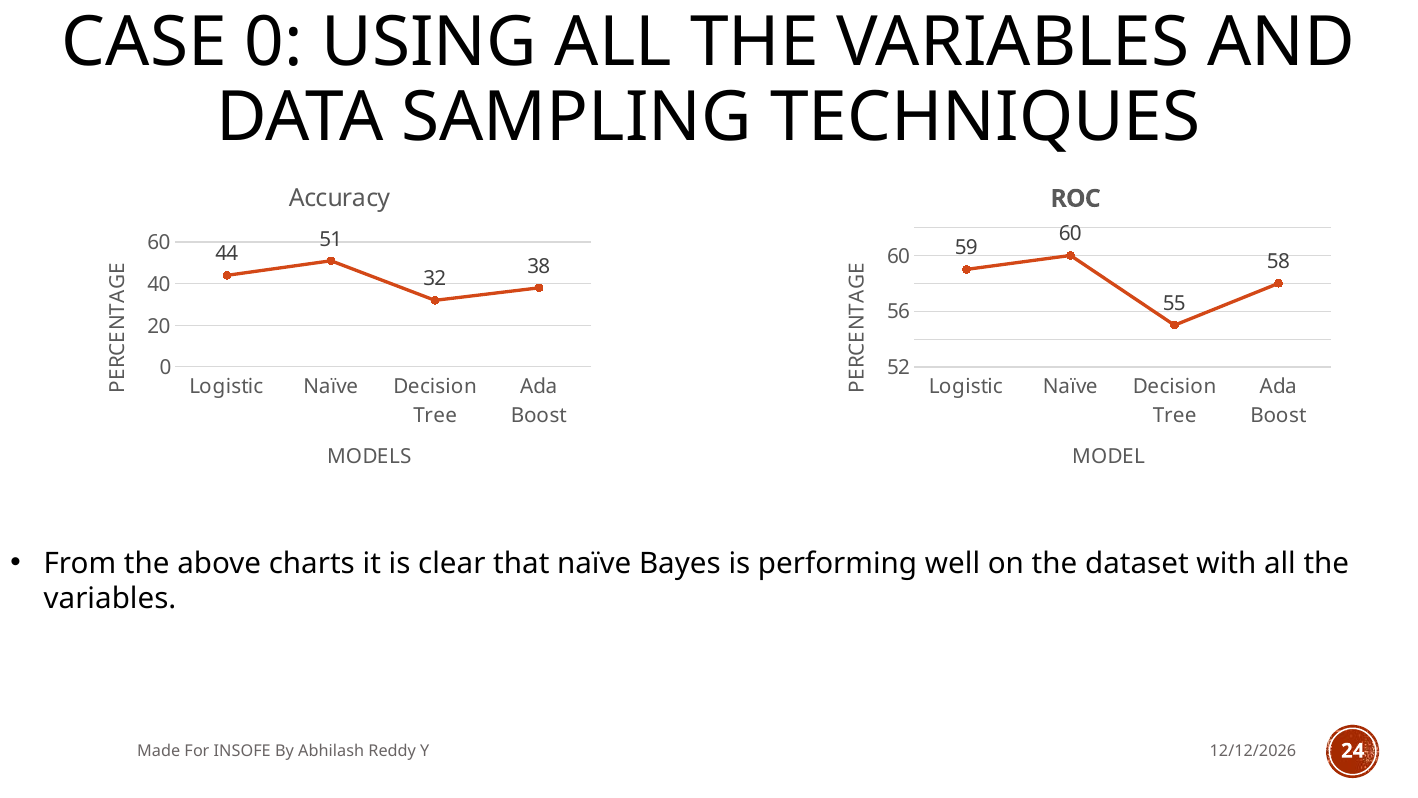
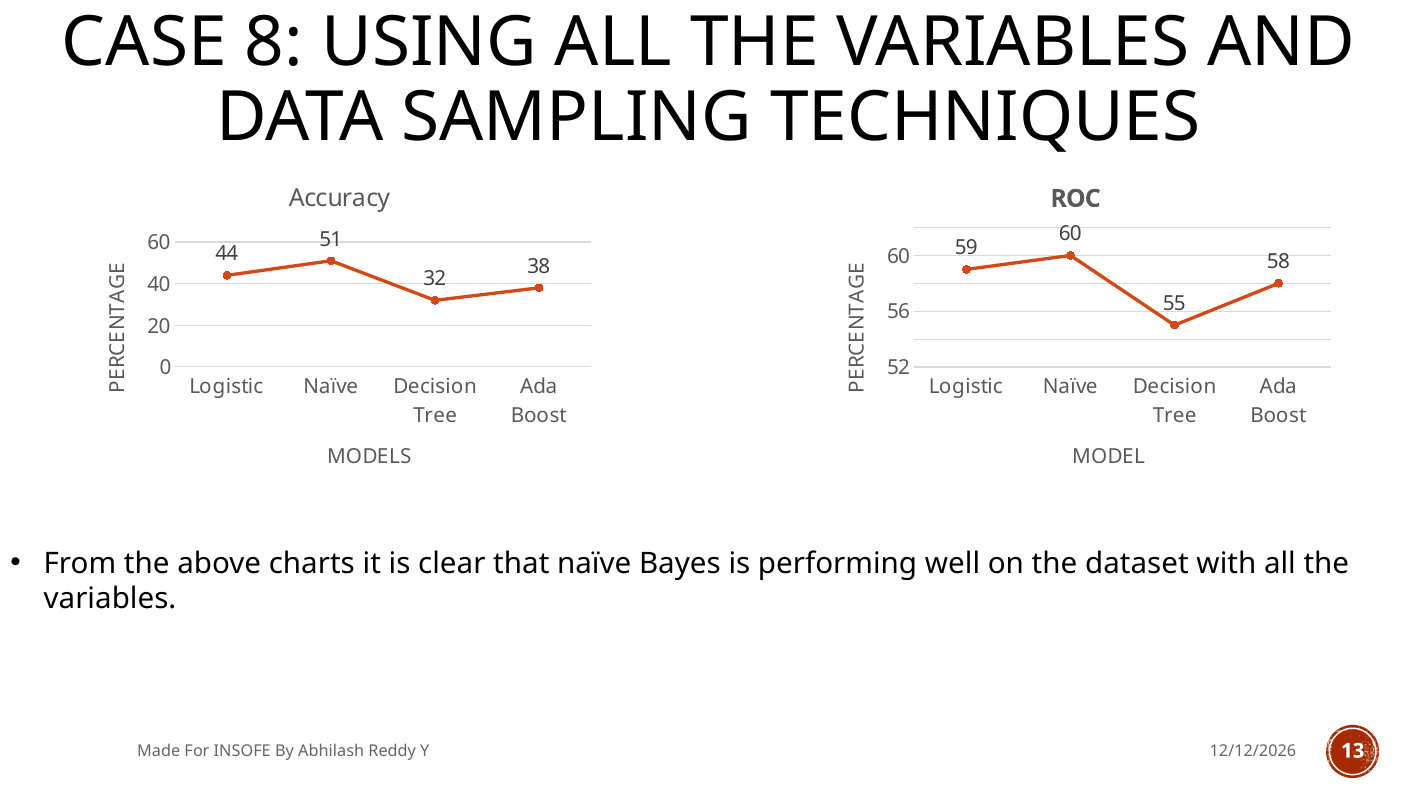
CASE 0: 0 -> 8 (274, 42)
24: 24 -> 13 (1353, 751)
